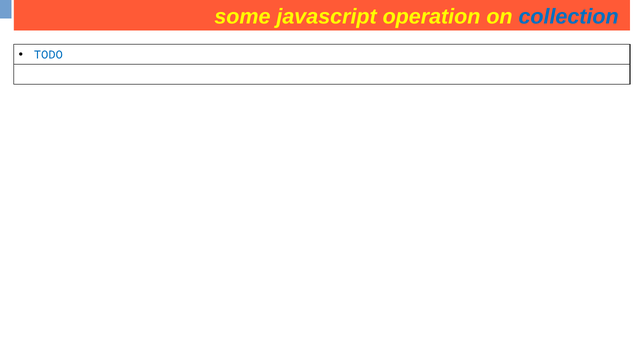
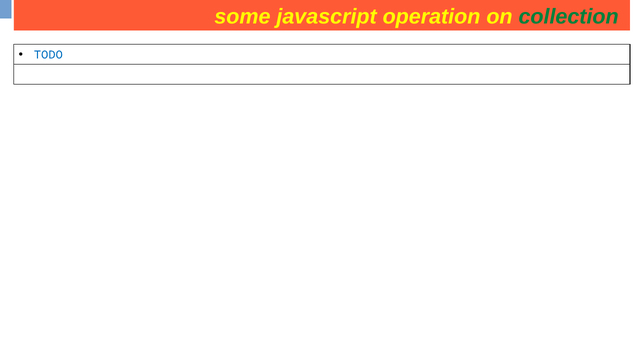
collection colour: blue -> green (569, 17)
